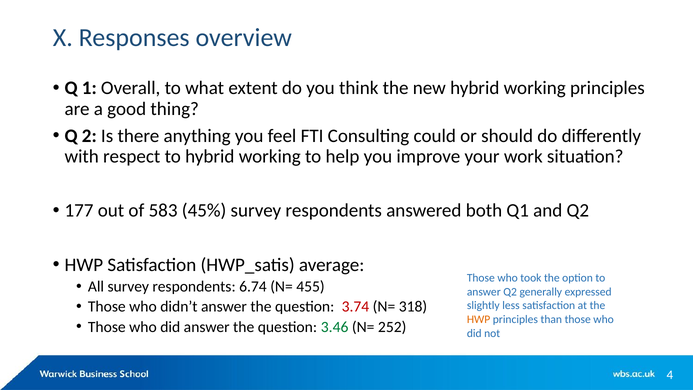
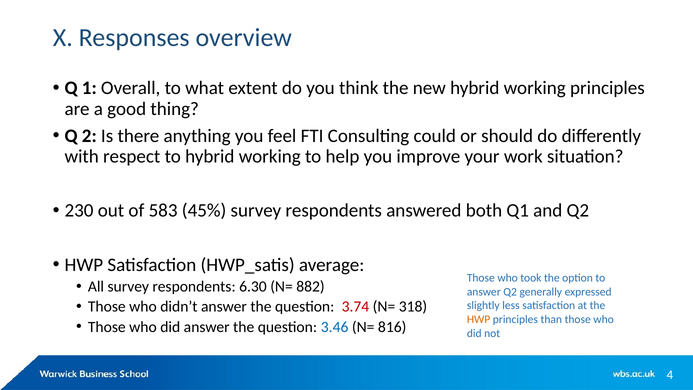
177: 177 -> 230 (79, 210)
6.74: 6.74 -> 6.30 (253, 287)
455: 455 -> 882 (310, 287)
3.46 colour: green -> blue (335, 327)
252: 252 -> 816 (392, 327)
